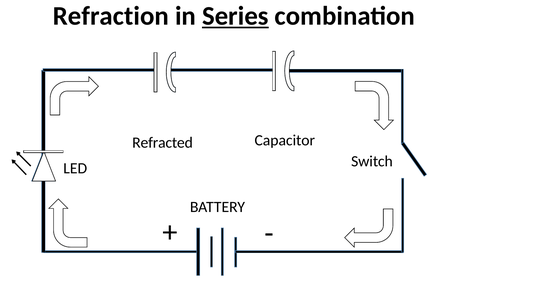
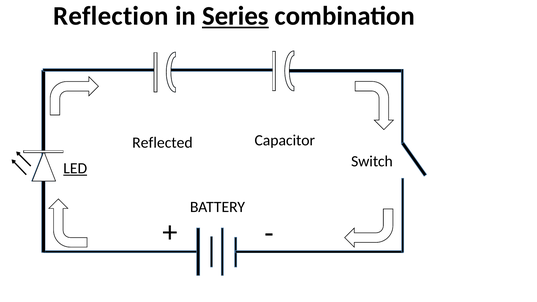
Refraction: Refraction -> Reflection (111, 16)
Refracted: Refracted -> Reflected (162, 143)
LED underline: none -> present (75, 169)
